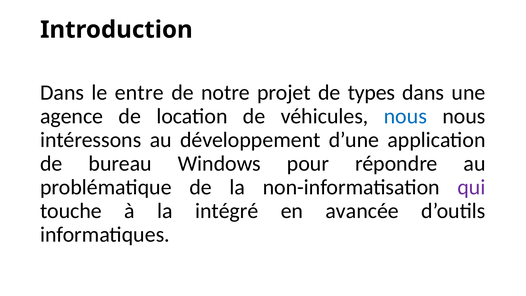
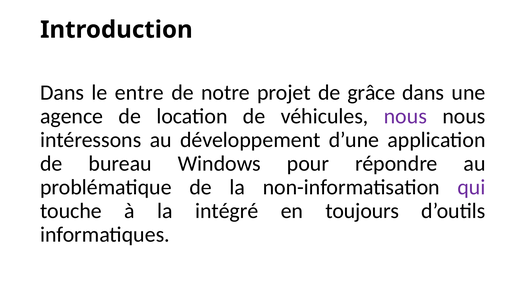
types: types -> grâce (371, 92)
nous colour: blue -> purple (405, 116)
avancée: avancée -> toujours (362, 211)
